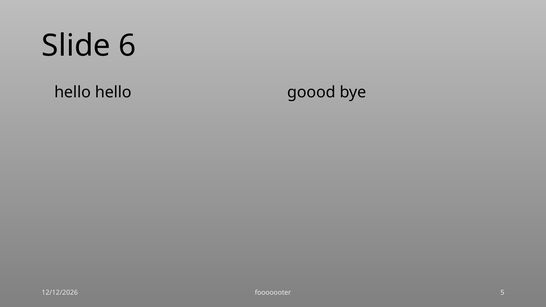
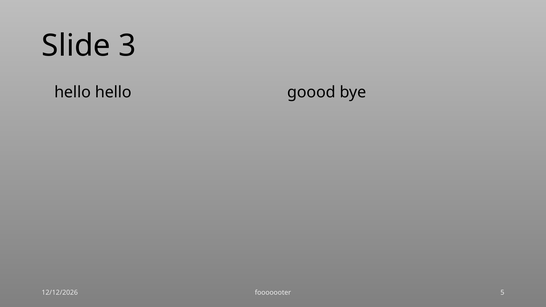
6: 6 -> 3 (127, 46)
